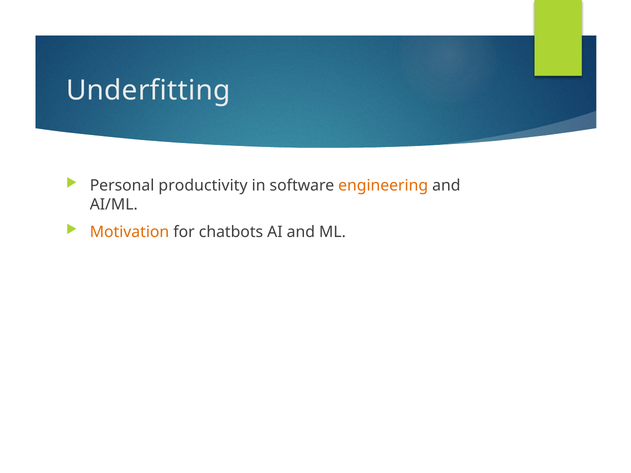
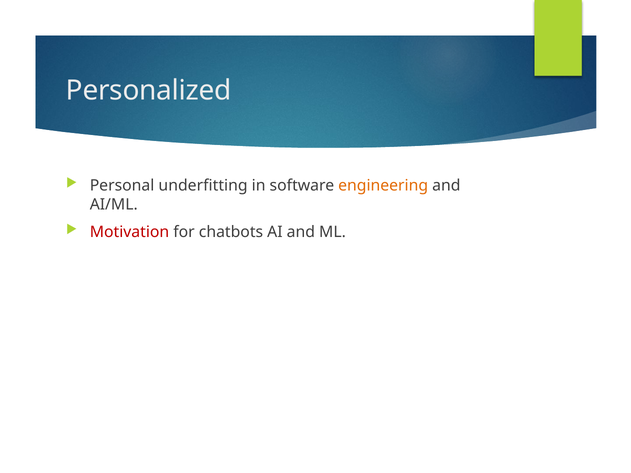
Underfitting: Underfitting -> Personalized (149, 90)
productivity: productivity -> underfitting (203, 185)
Motivation colour: orange -> red (130, 232)
